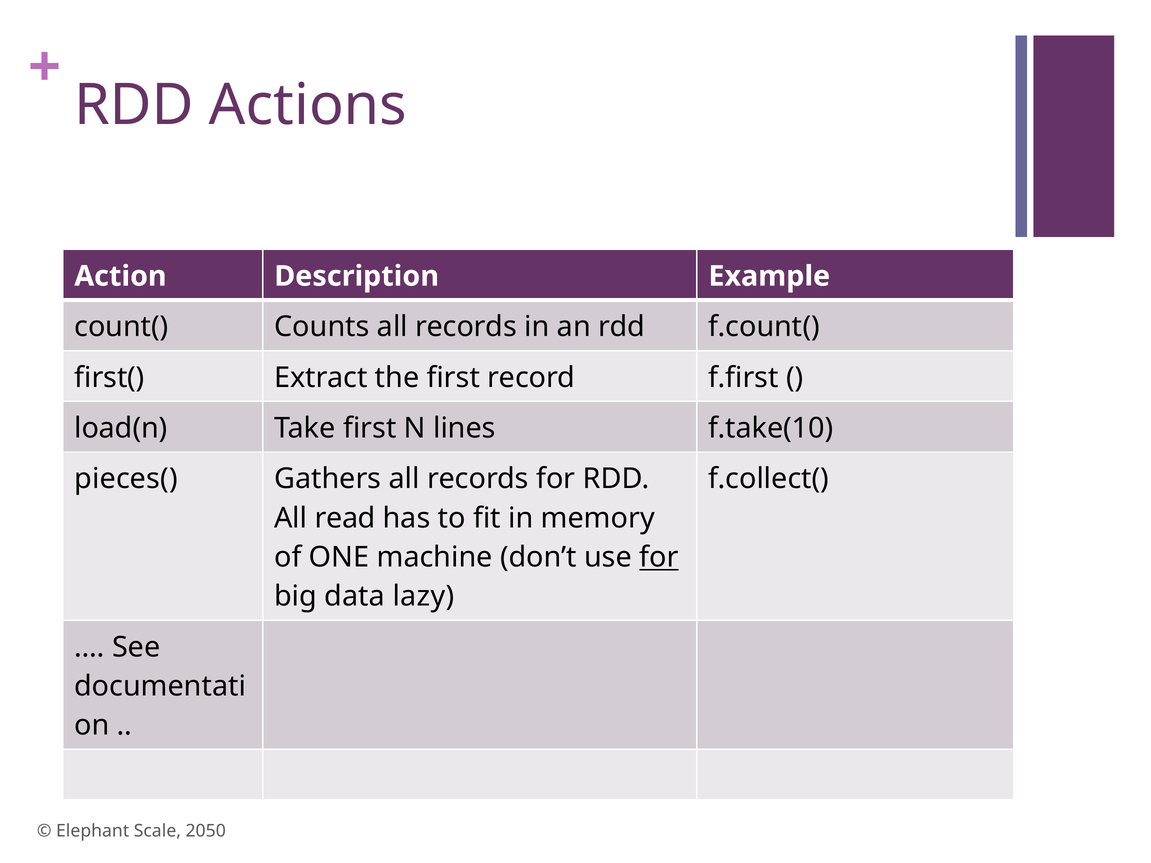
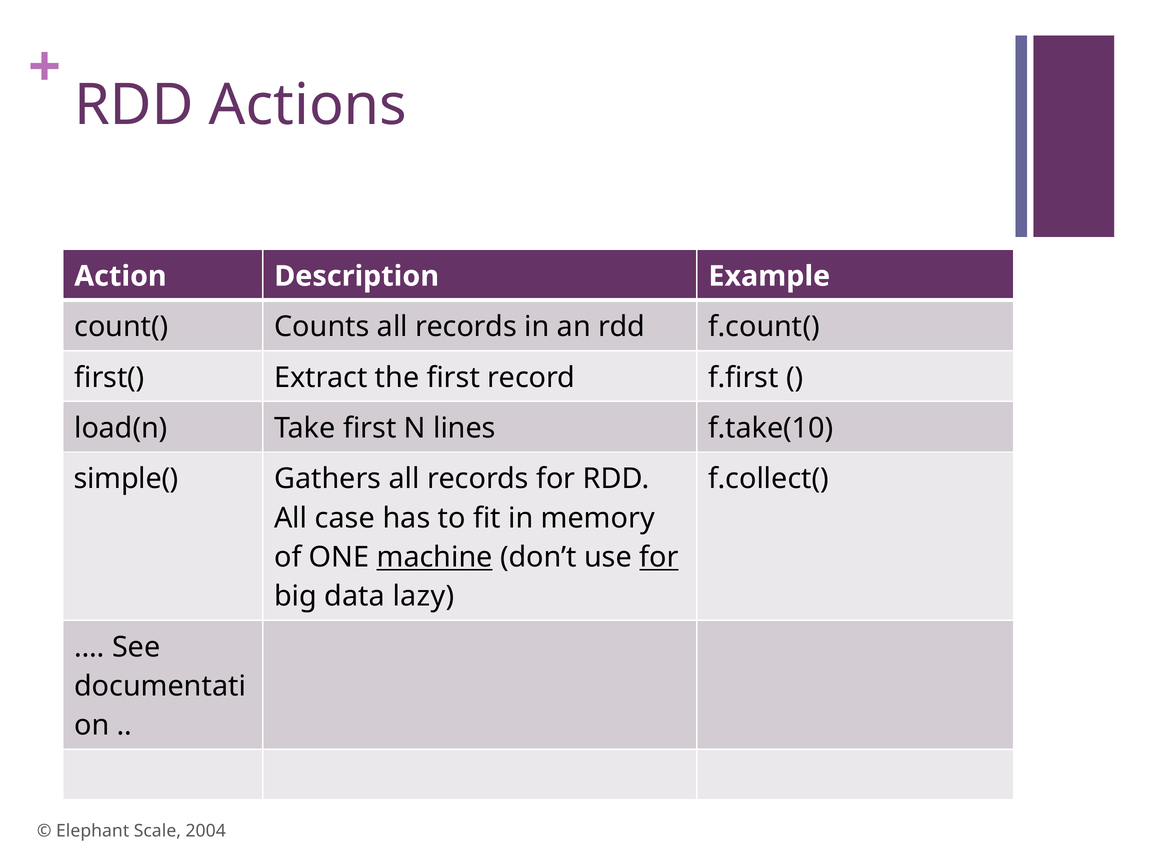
pieces(: pieces( -> simple( (126, 479)
read: read -> case (345, 518)
machine underline: none -> present (435, 557)
2050: 2050 -> 2004 (206, 831)
